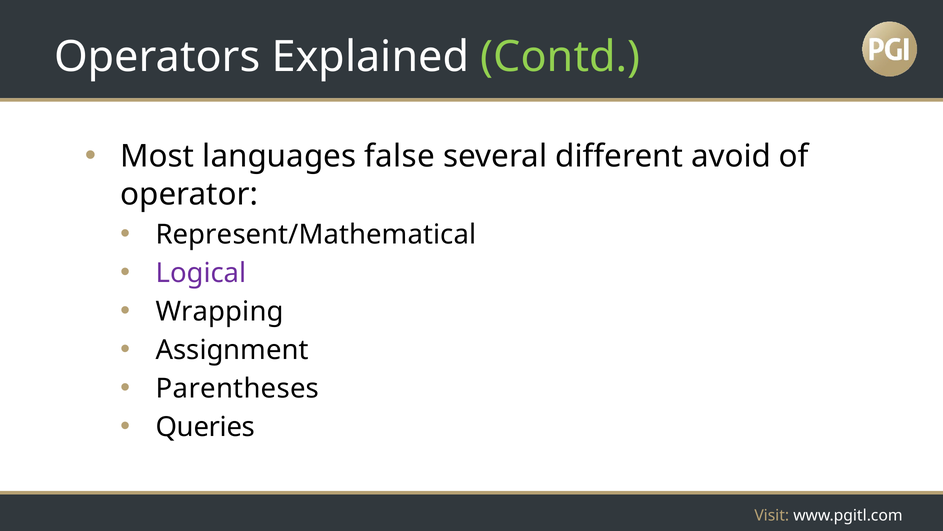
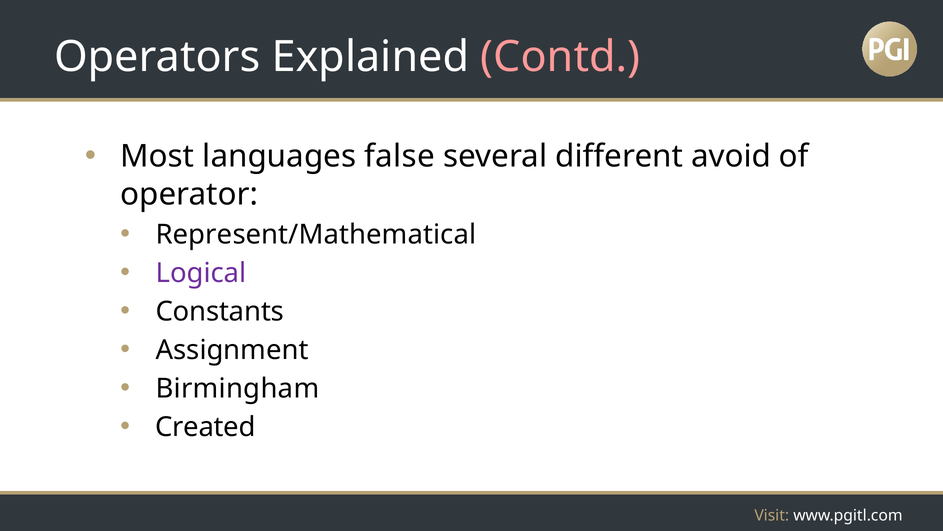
Contd colour: light green -> pink (560, 57)
Wrapping: Wrapping -> Constants (220, 311)
Parentheses: Parentheses -> Birmingham (238, 388)
Queries: Queries -> Created (205, 427)
